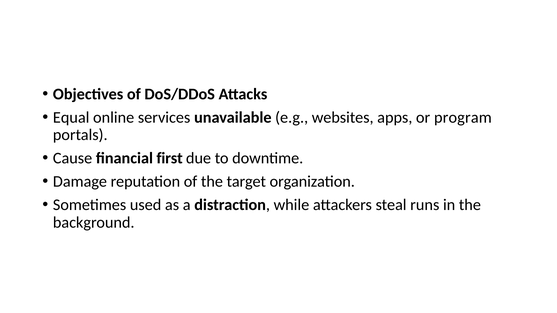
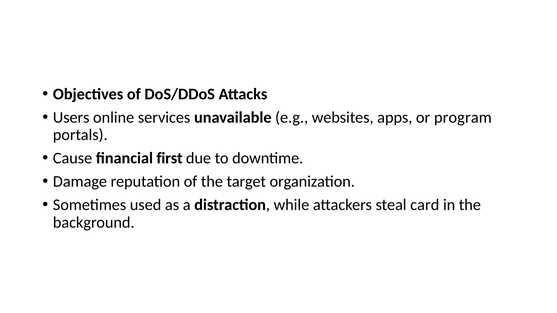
Equal: Equal -> Users (71, 118)
runs: runs -> card (425, 205)
